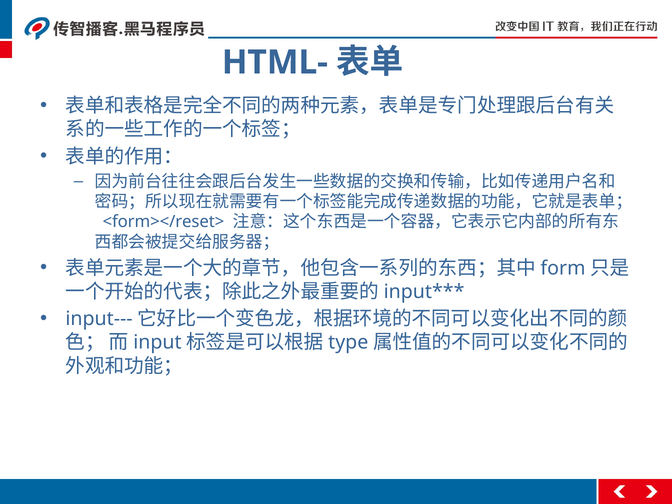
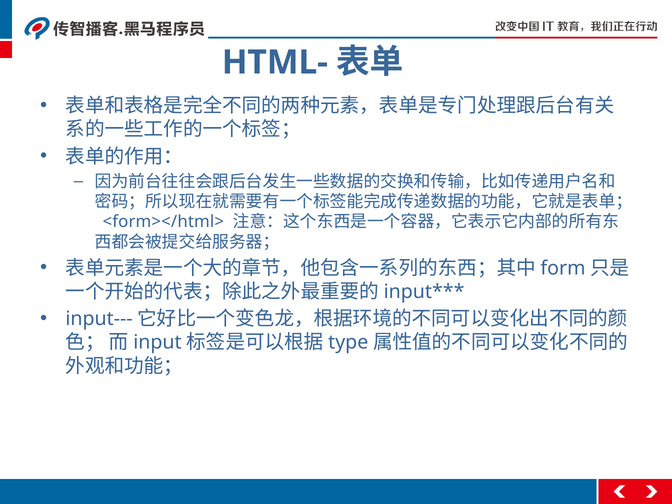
<form></reset>: <form></reset> -> <form></html> (163, 222)
